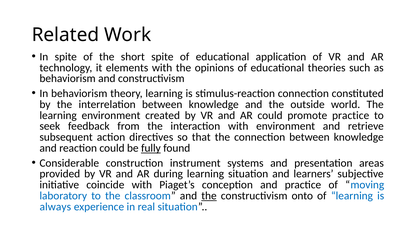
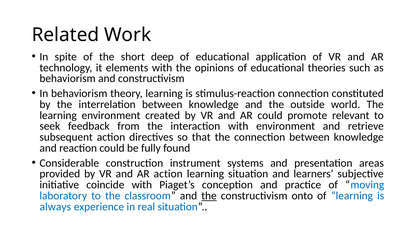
short spite: spite -> deep (162, 57)
promote practice: practice -> relevant (351, 115)
fully underline: present -> none (151, 148)
AR during: during -> action (168, 174)
